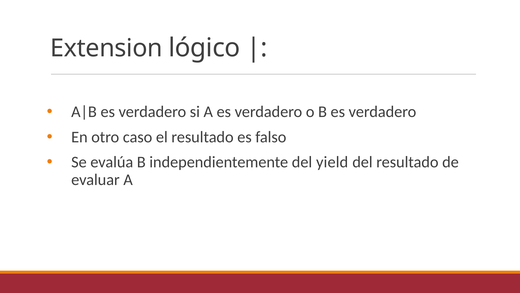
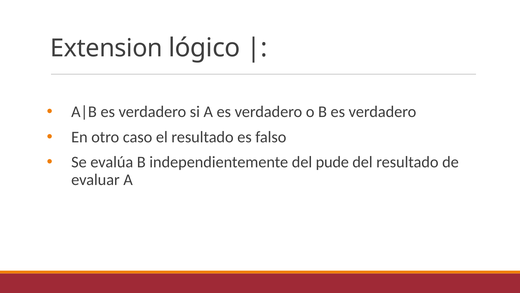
yield: yield -> pude (332, 162)
